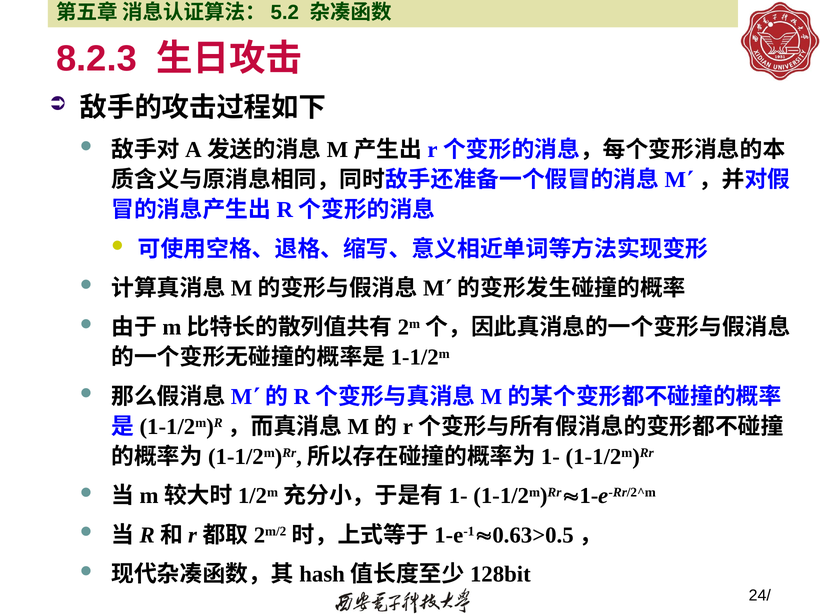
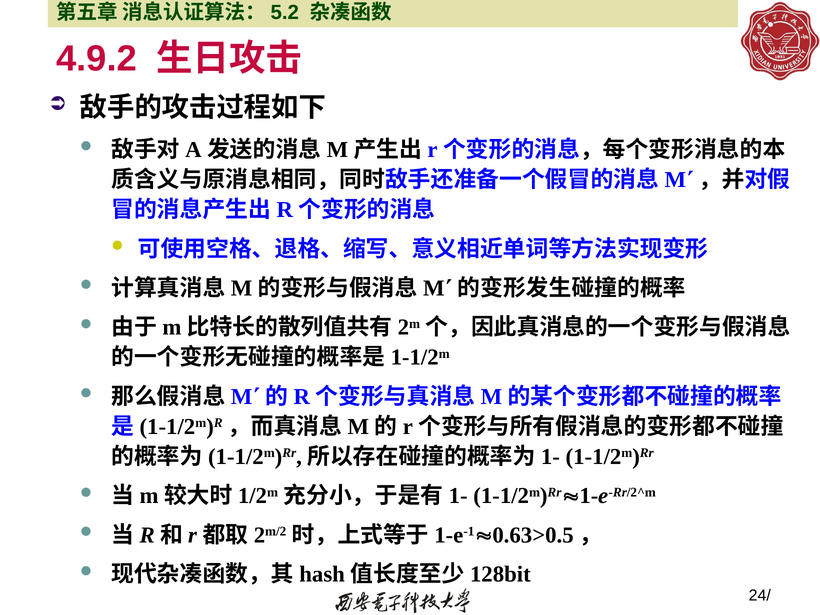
8.2.3: 8.2.3 -> 4.9.2 (97, 59)
